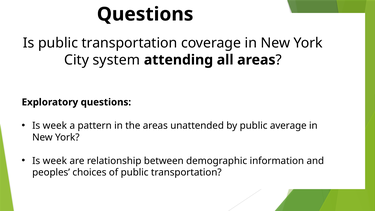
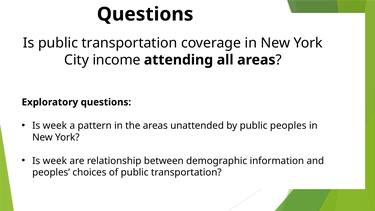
system: system -> income (116, 60)
public average: average -> peoples (288, 126)
